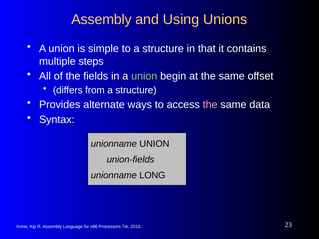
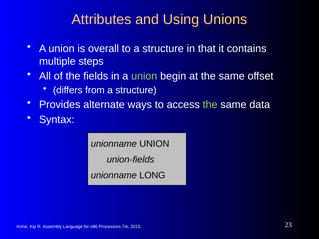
Assembly: Assembly -> Attributes (101, 20)
simple: simple -> overall (103, 49)
the colour: pink -> light green (210, 105)
